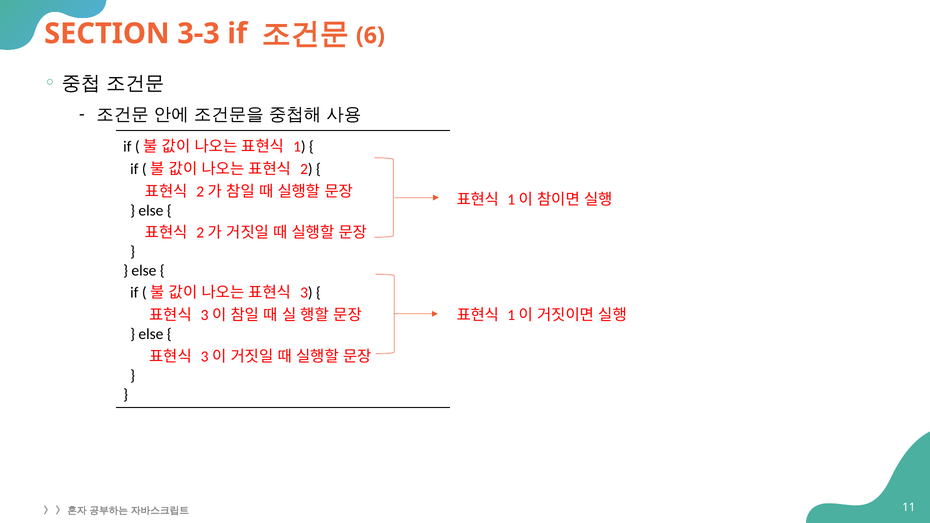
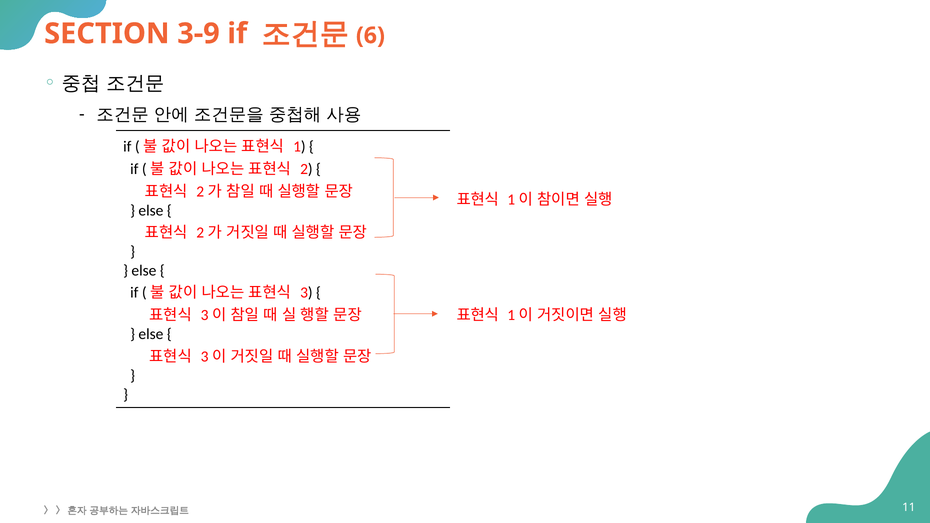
3-3: 3-3 -> 3-9 (198, 34)
